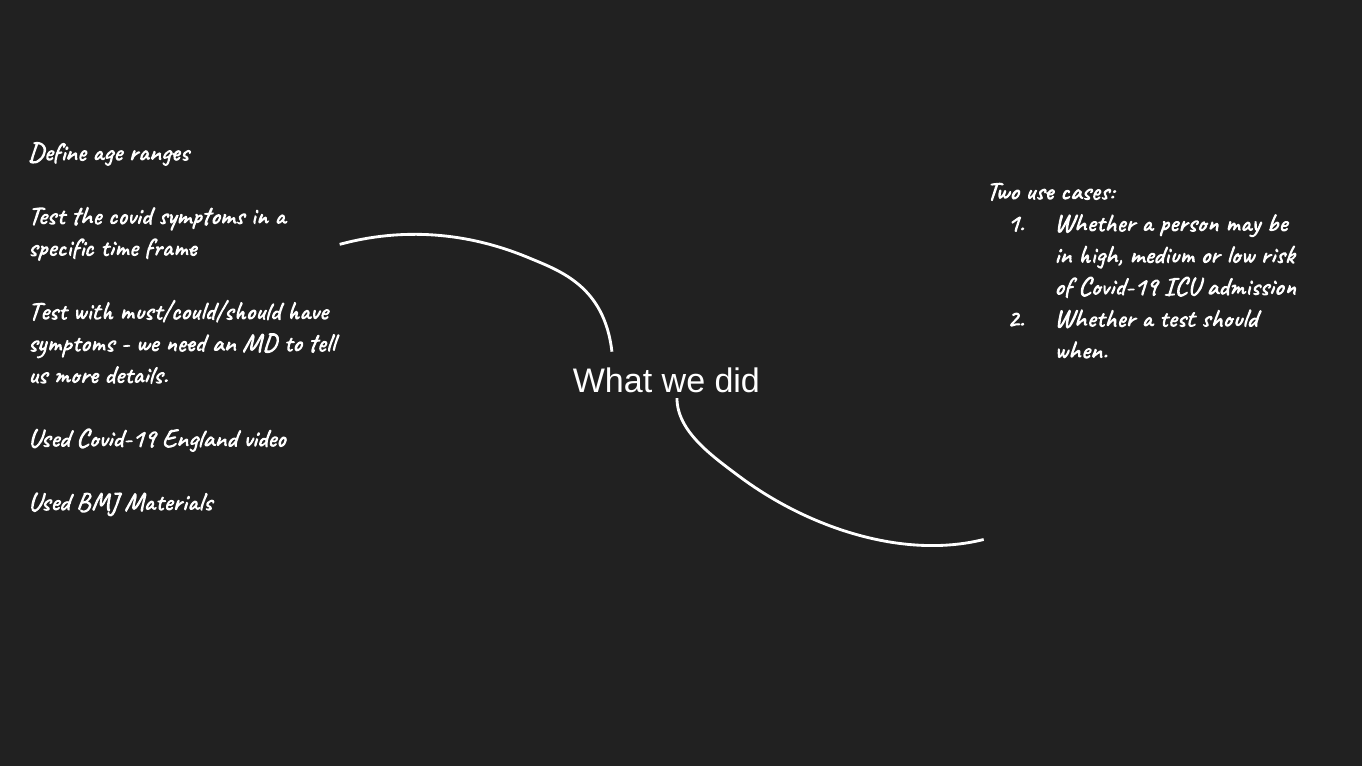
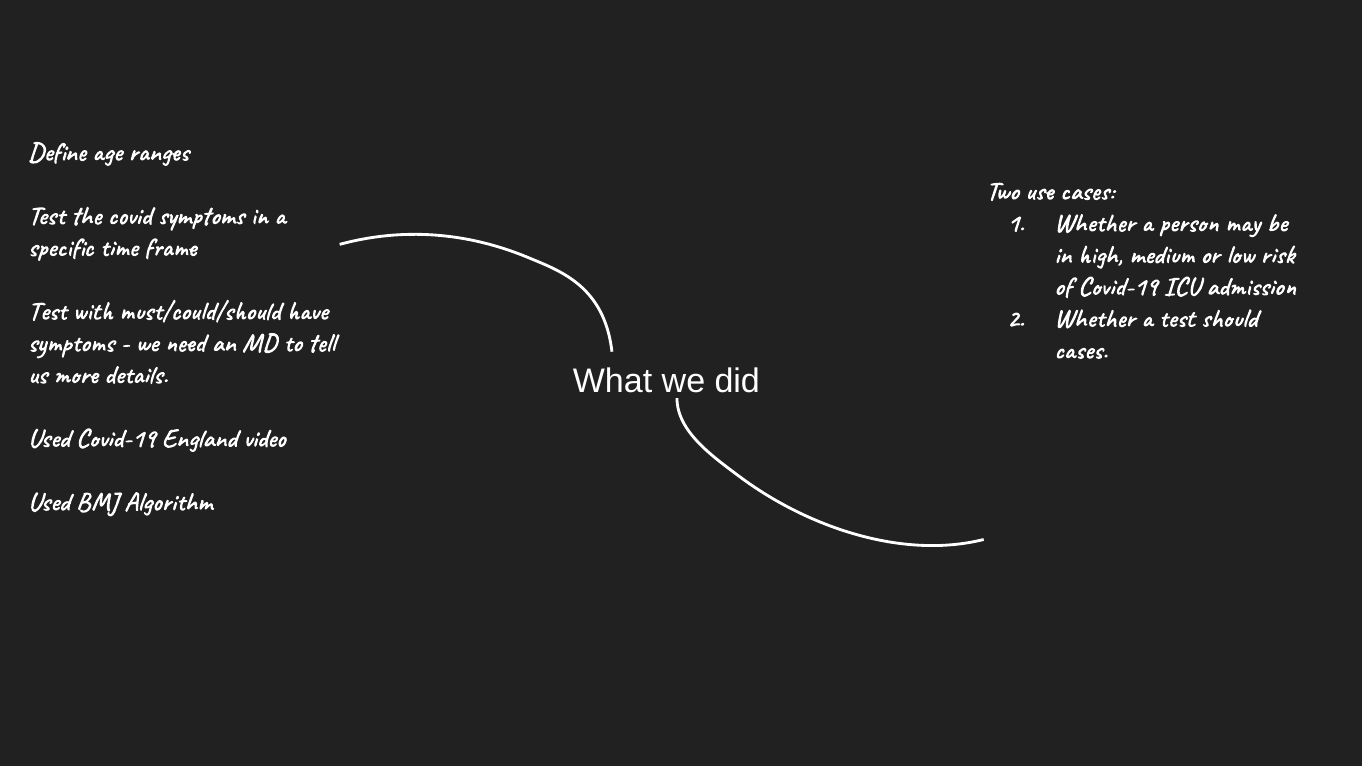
when: when -> cases (1081, 350)
Materials: Materials -> Algorithm (168, 502)
